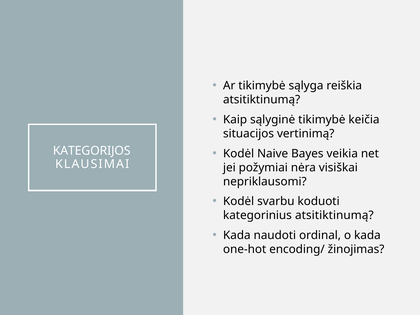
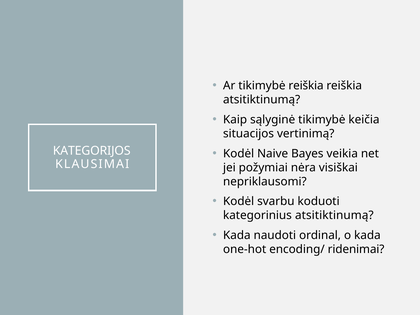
tikimybė sąlyga: sąlyga -> reiškia (306, 86)
žinojimas: žinojimas -> ridenimai (356, 249)
